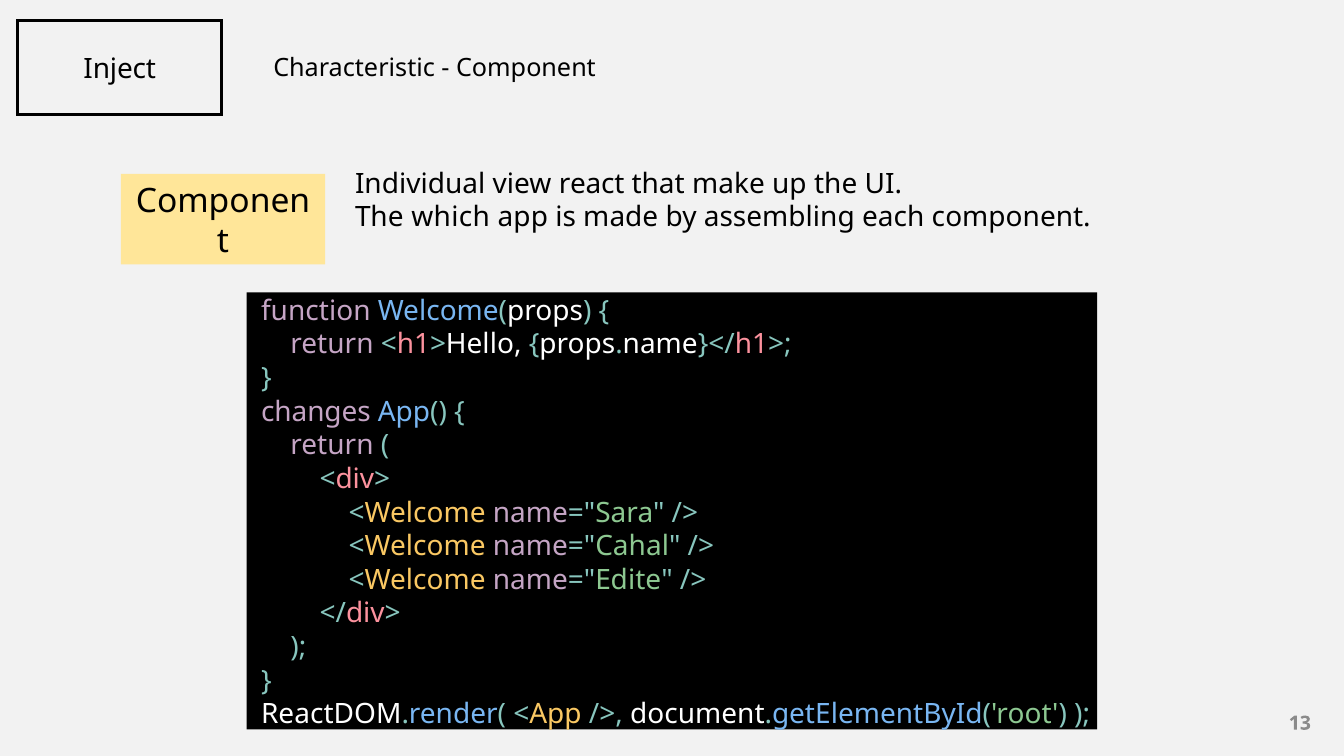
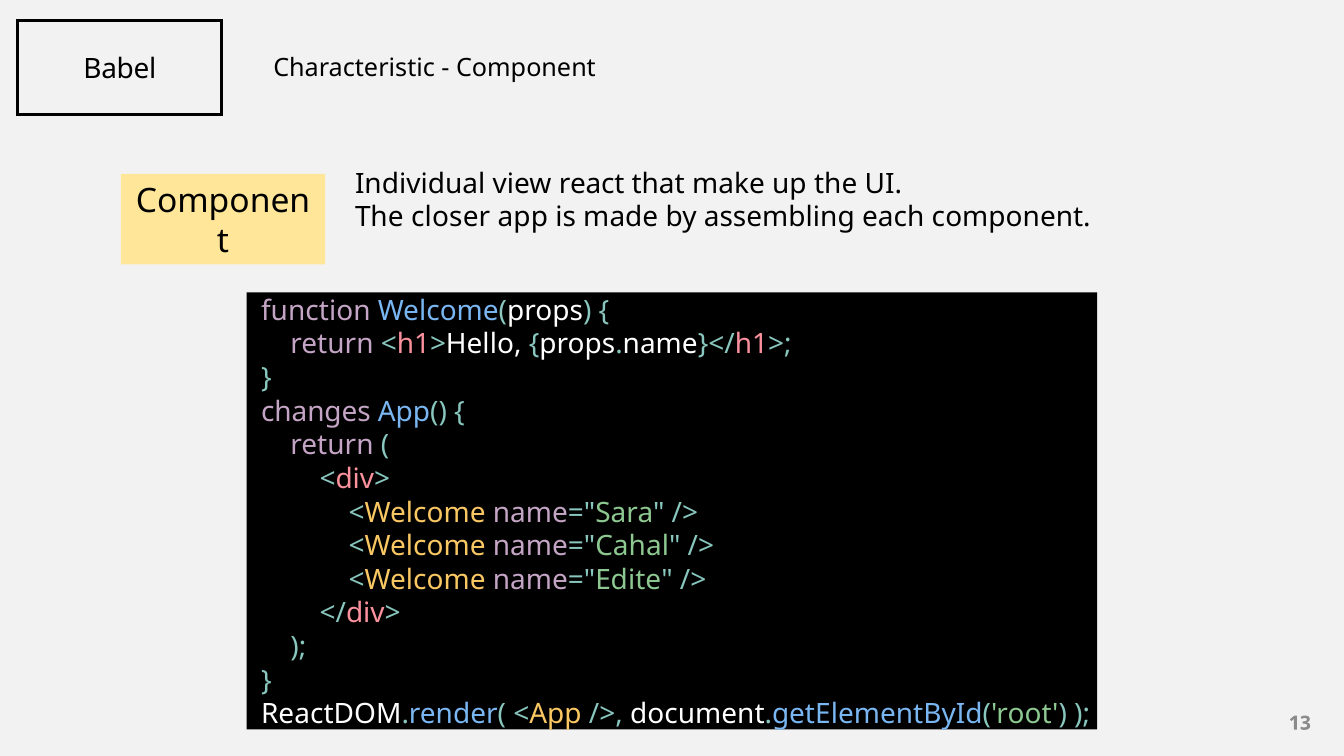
Inject: Inject -> Babel (120, 69)
which: which -> closer (451, 218)
